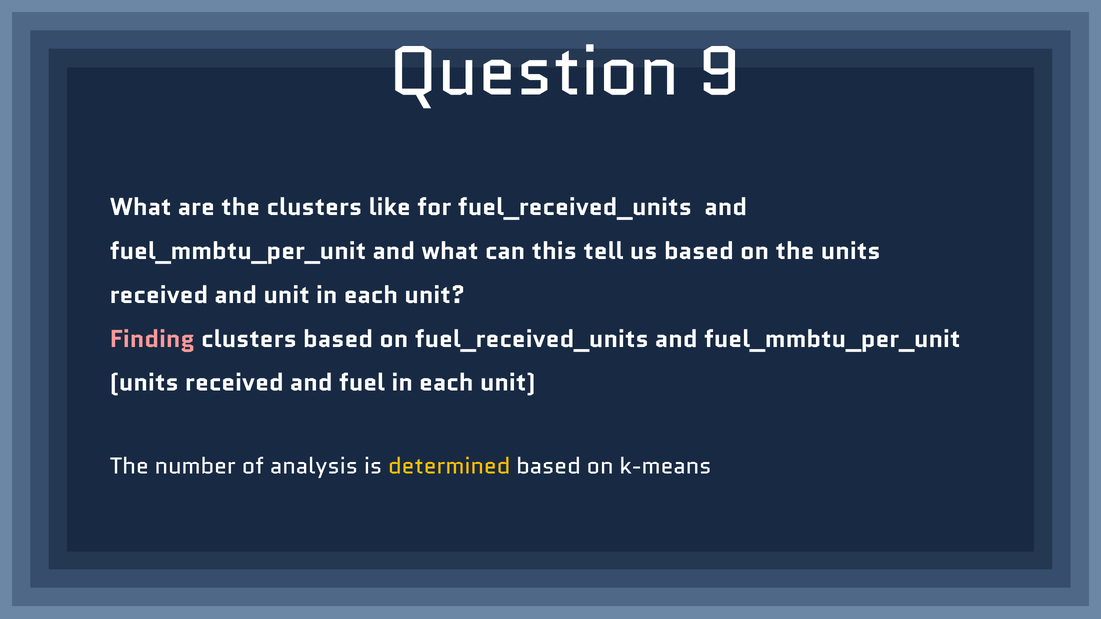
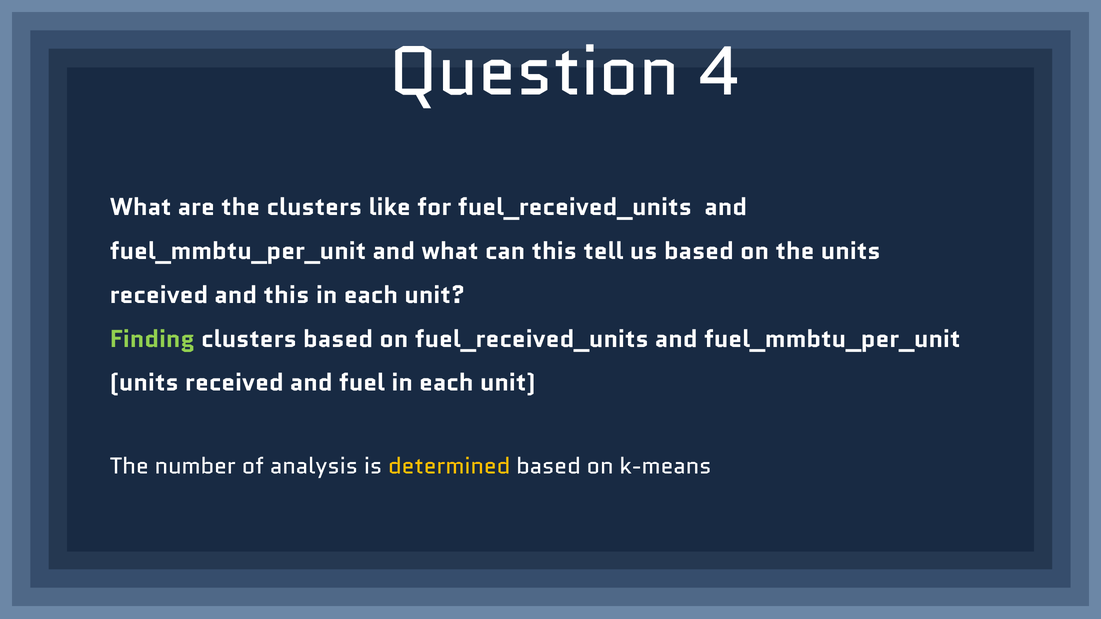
9: 9 -> 4 (719, 72)
and unit: unit -> this (286, 295)
Finding colour: pink -> light green (152, 339)
